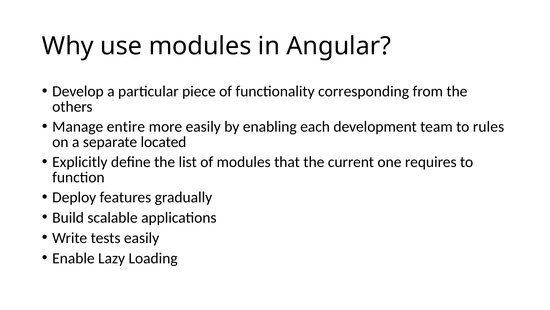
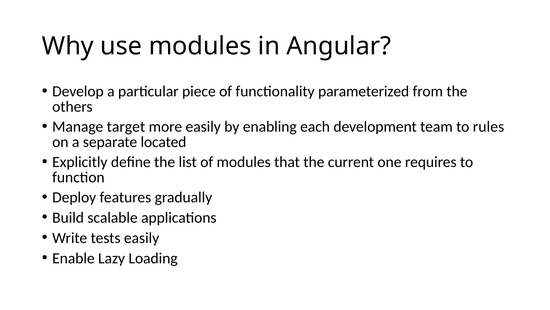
corresponding: corresponding -> parameterized (364, 91)
entire: entire -> target (126, 127)
